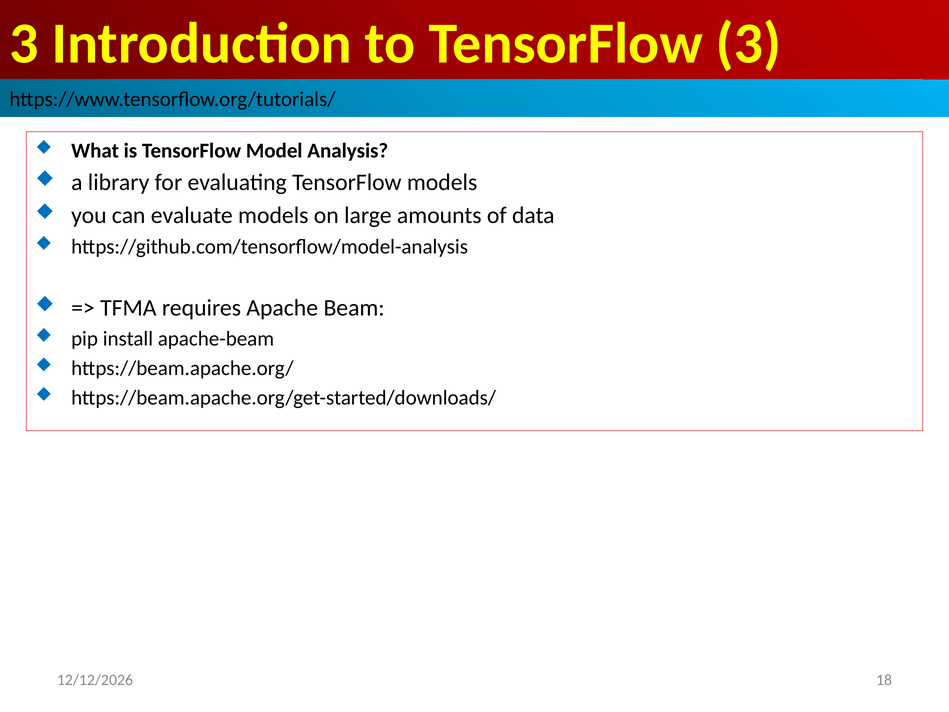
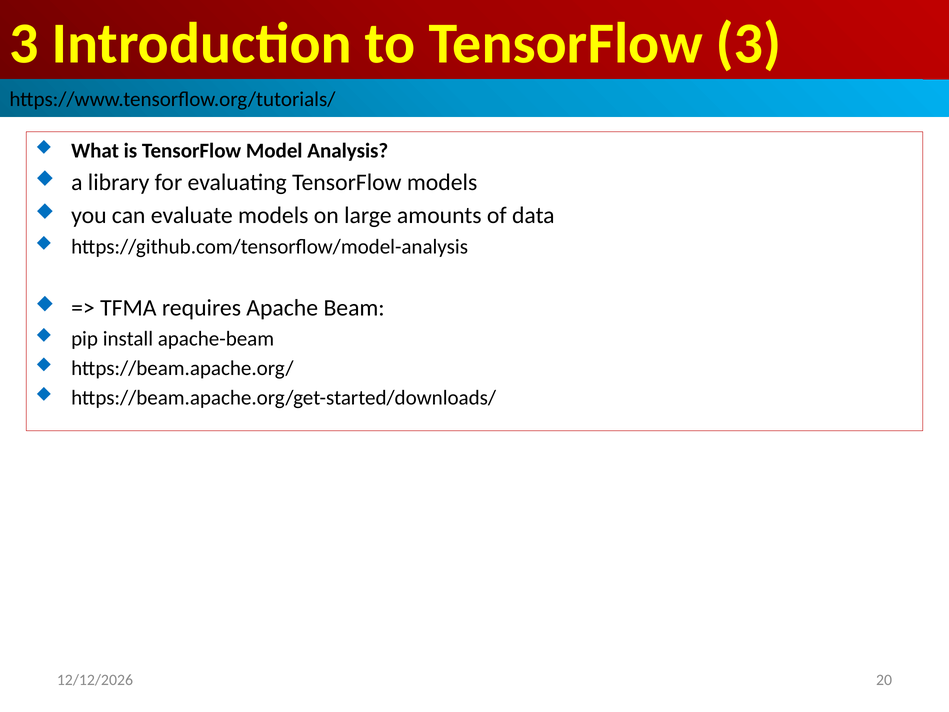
18: 18 -> 20 (884, 680)
